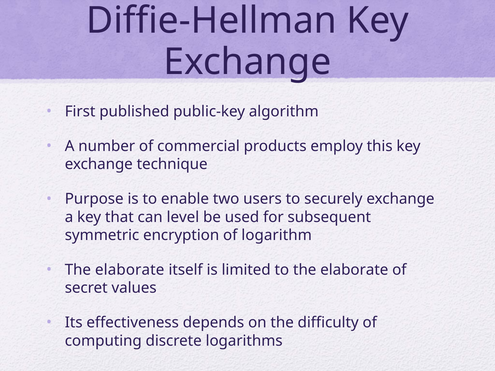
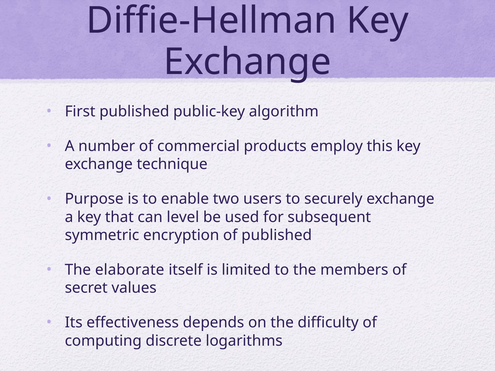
of logarithm: logarithm -> published (277, 235)
to the elaborate: elaborate -> members (354, 270)
